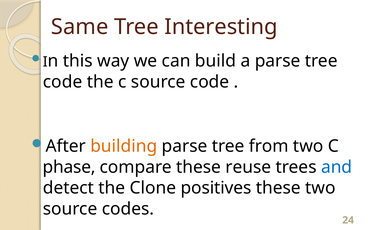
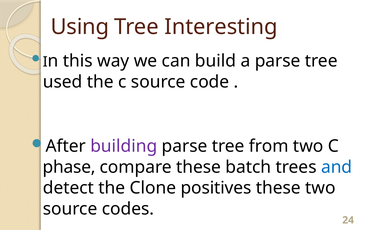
Same: Same -> Using (80, 27)
code: code -> used (63, 82)
building colour: orange -> purple (124, 146)
reuse: reuse -> batch (248, 167)
